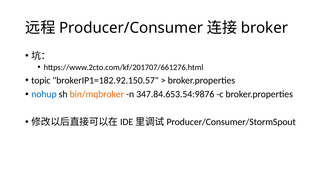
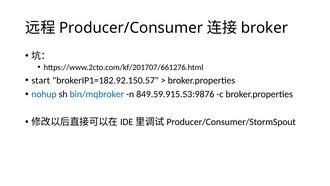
topic: topic -> start (41, 80)
bin/mqbroker colour: orange -> blue (97, 94)
347.84.653.54:9876: 347.84.653.54:9876 -> 849.59.915.53:9876 (175, 94)
